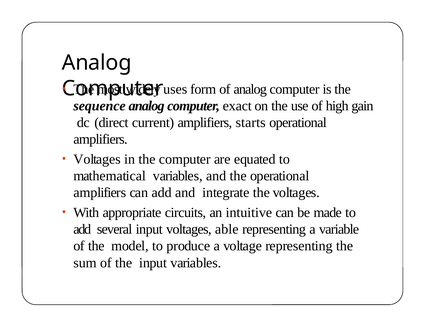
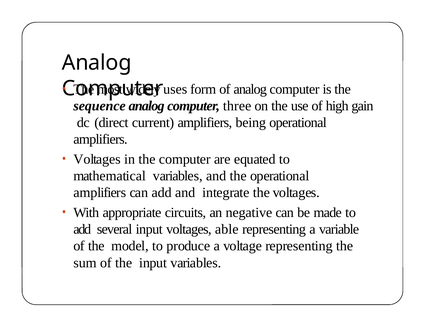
exact: exact -> three (237, 106)
starts: starts -> being (251, 123)
intuitive: intuitive -> negative (249, 213)
